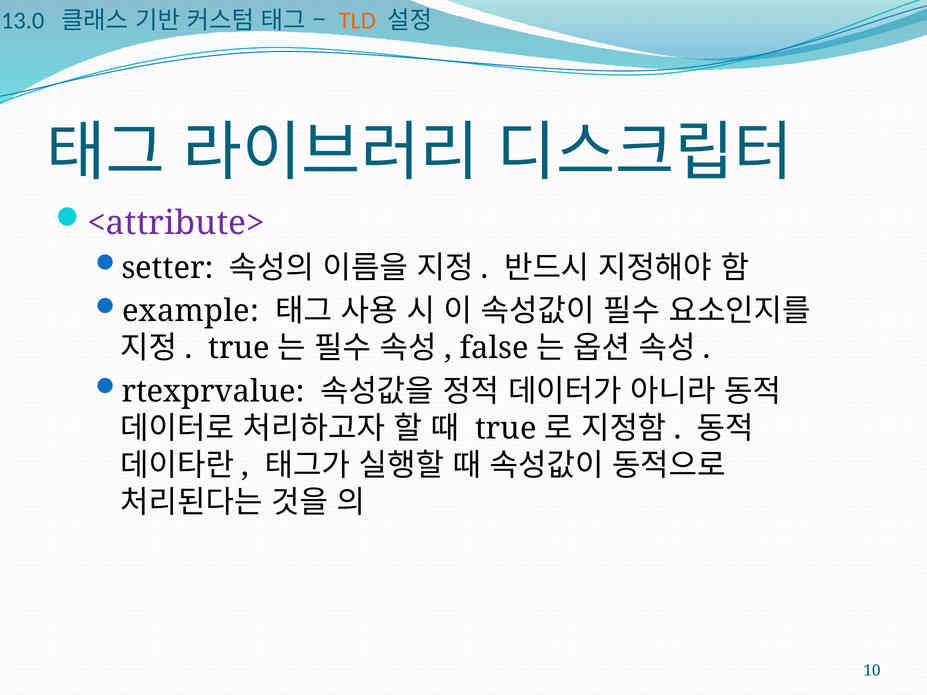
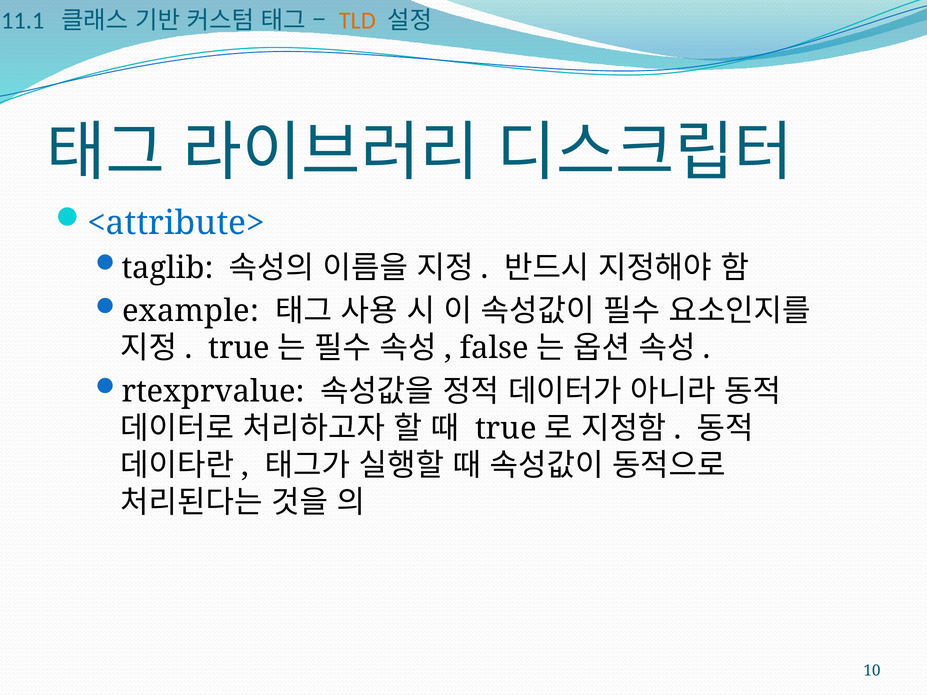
13.0: 13.0 -> 11.1 (23, 21)
<attribute> colour: purple -> blue (176, 223)
setter: setter -> taglib (168, 268)
